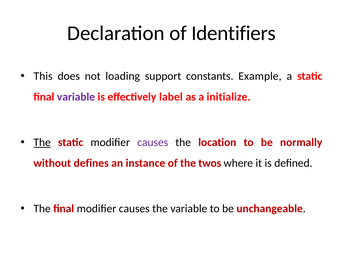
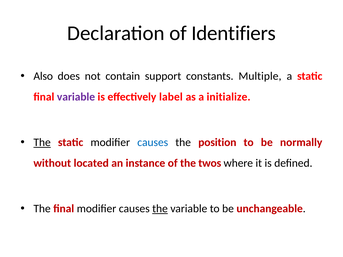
This: This -> Also (43, 76)
loading: loading -> contain (123, 76)
Example: Example -> Multiple (260, 76)
causes colour: purple -> blue (153, 143)
location: location -> position (217, 143)
defines: defines -> located (91, 163)
the underline: none -> present (160, 209)
